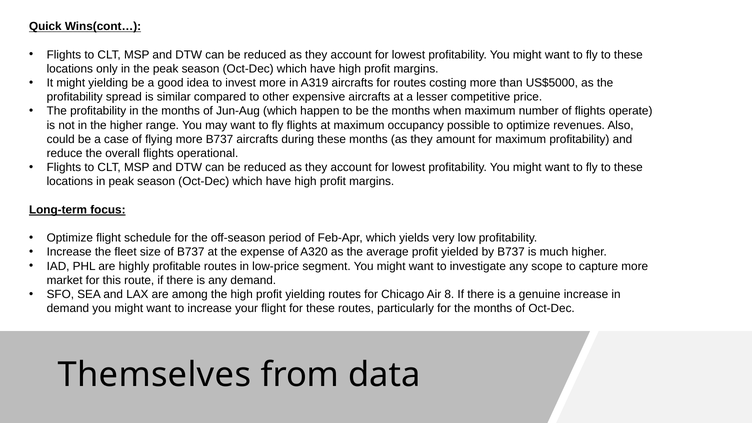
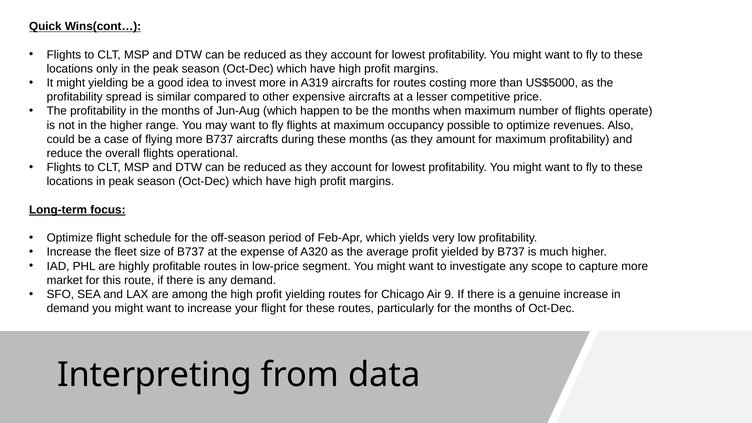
8: 8 -> 9 (449, 294)
Themselves: Themselves -> Interpreting (155, 375)
